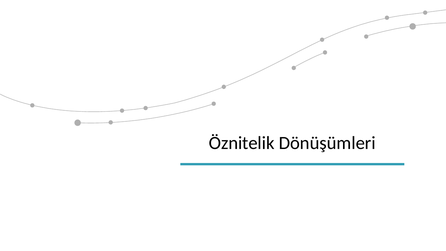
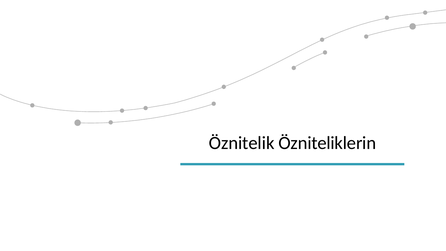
Dönüşümleri: Dönüşümleri -> Özniteliklerin (327, 143)
